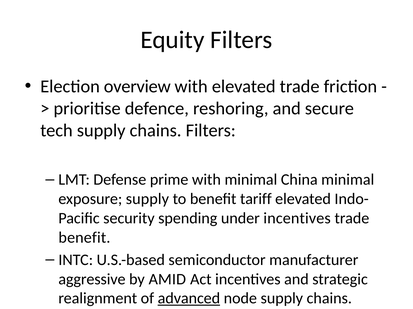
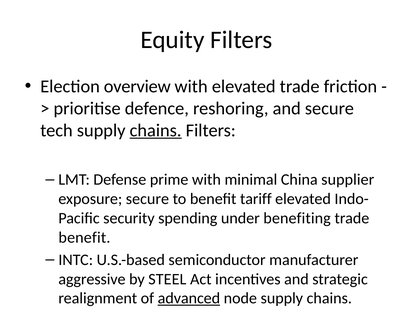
chains underline: none -> present (156, 131)
China minimal: minimal -> supplier (348, 180)
exposure supply: supply -> secure (147, 199)
under incentives: incentives -> benefiting (297, 219)
by AMID: AMID -> STEEL (167, 280)
